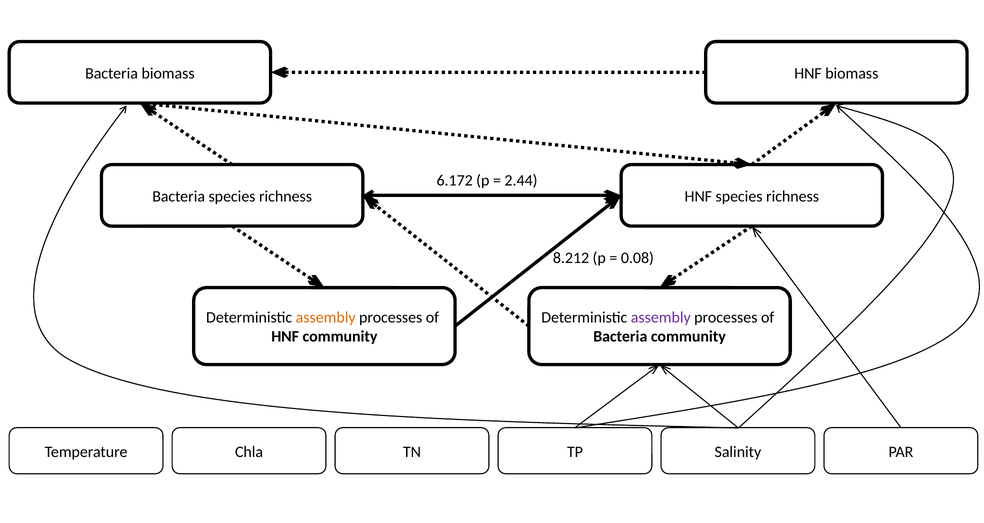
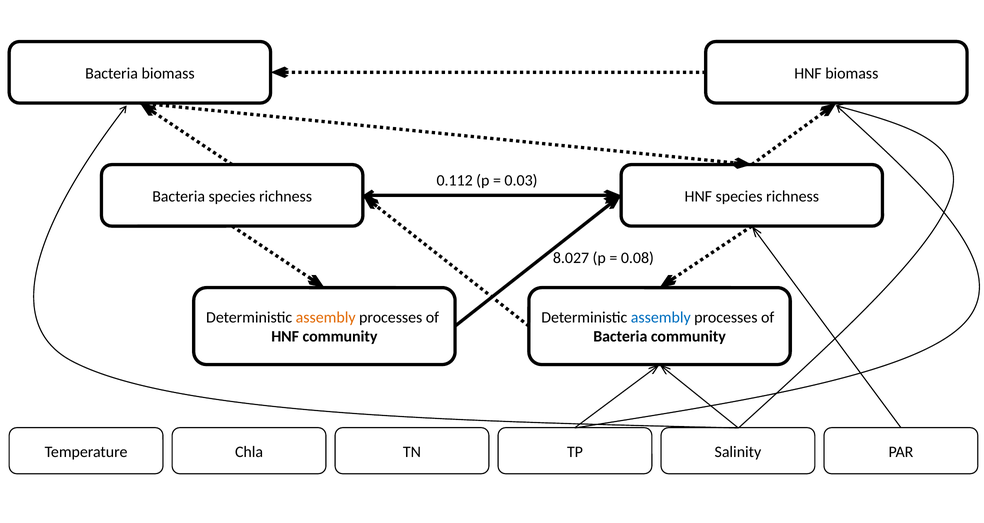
6.172: 6.172 -> 0.112 (455, 181)
2.44: 2.44 -> 0.03 (521, 181)
8.212: 8.212 -> 8.027 (571, 258)
assembly colour: purple -> blue (661, 317)
